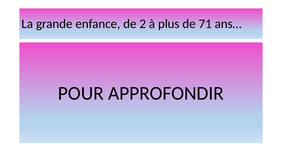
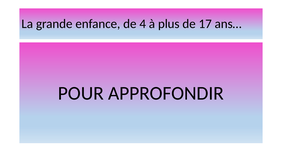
2: 2 -> 4 (143, 24)
71: 71 -> 17 (205, 24)
